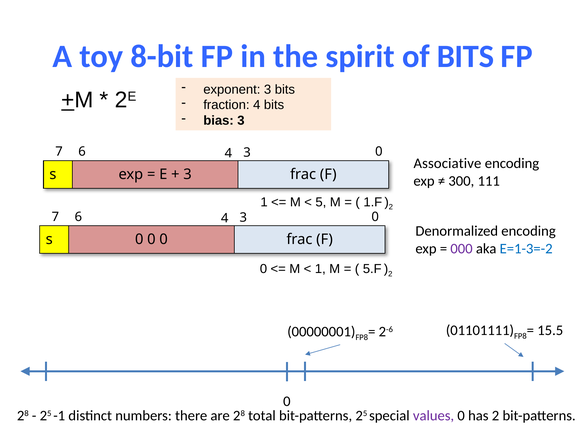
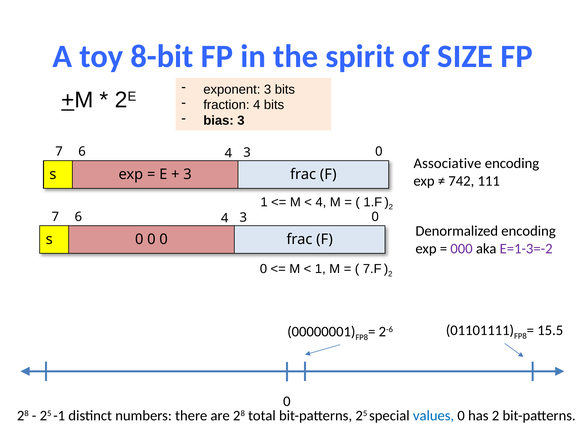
of BITS: BITS -> SIZE (465, 56)
300: 300 -> 742 (461, 181)
5: 5 -> 4 (321, 202)
E=1-3=-2 colour: blue -> purple (526, 249)
5.F: 5.F -> 7.F (372, 269)
values colour: purple -> blue (434, 416)
